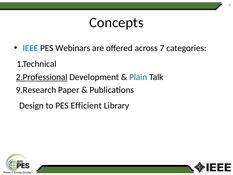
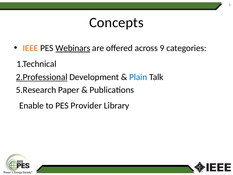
IEEE colour: blue -> orange (30, 48)
Webinars underline: none -> present (73, 48)
7: 7 -> 9 (162, 48)
9.Research: 9.Research -> 5.Research (36, 90)
Design: Design -> Enable (31, 106)
Efficient: Efficient -> Provider (86, 106)
